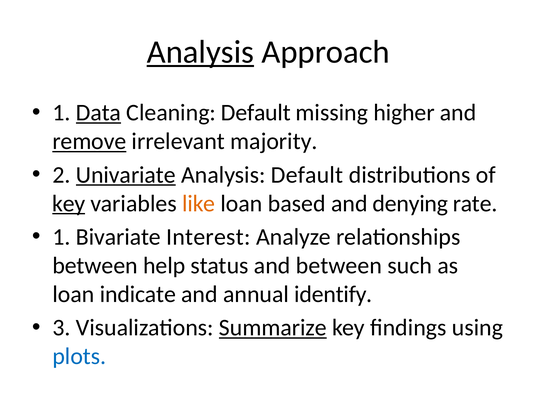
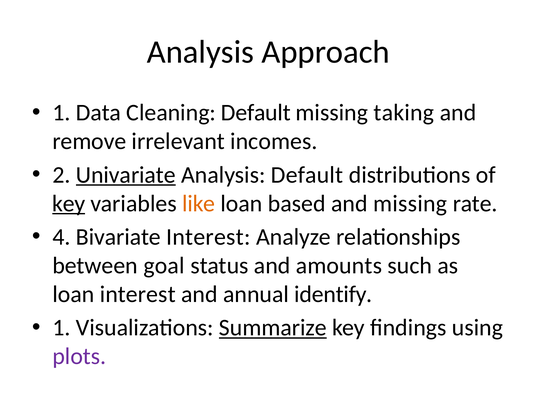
Analysis underline: present -> none (200, 52)
Data underline: present -> none (98, 113)
higher: higher -> taking (404, 113)
remove underline: present -> none (89, 141)
majority: majority -> incomes (274, 141)
and denying: denying -> missing (410, 203)
1: 1 -> 4 (61, 237)
help: help -> goal (164, 265)
and between: between -> amounts (339, 265)
loan indicate: indicate -> interest (138, 294)
3: 3 -> 1 (61, 328)
plots colour: blue -> purple (79, 356)
